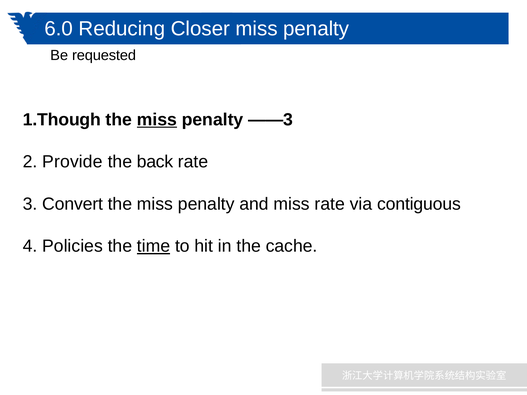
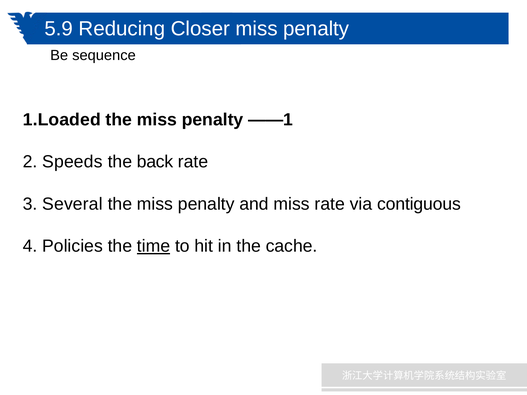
6.0: 6.0 -> 5.9 (59, 29)
requested: requested -> sequence (104, 55)
1.Though: 1.Though -> 1.Loaded (62, 120)
miss underline: present -> none (157, 120)
——3: ——3 -> ——1 (271, 120)
Provide: Provide -> Speeds (72, 162)
Convert: Convert -> Several (72, 204)
